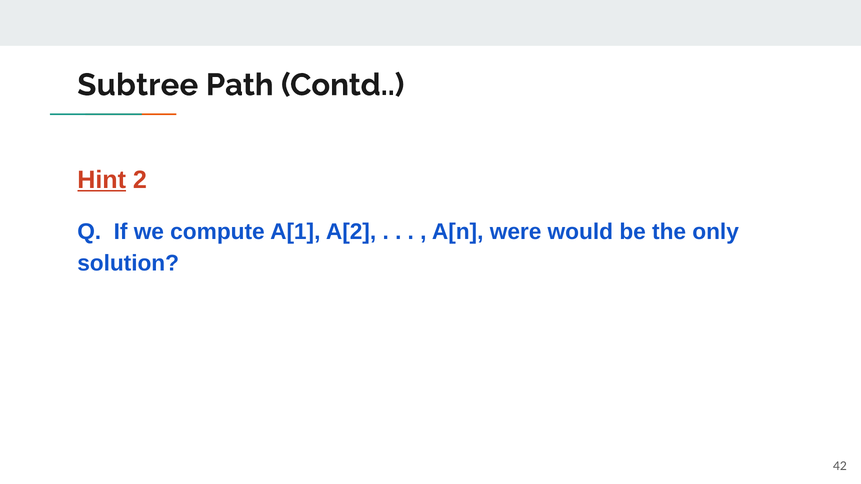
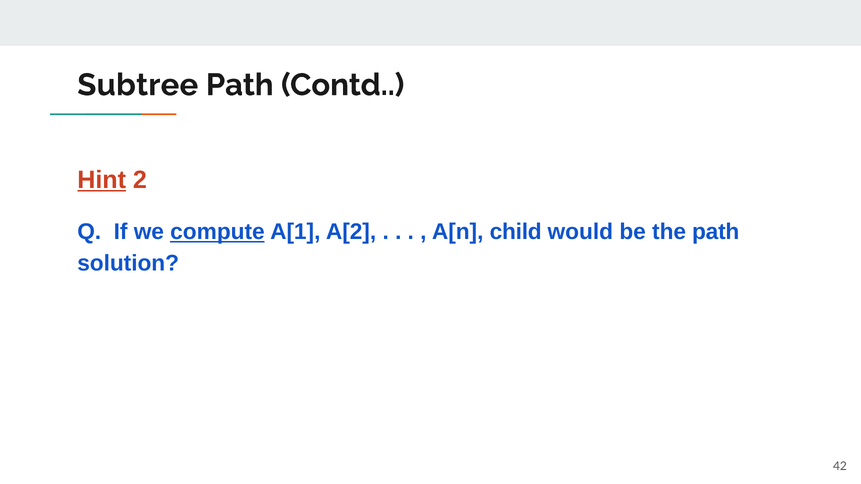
compute underline: none -> present (217, 232)
were: were -> child (516, 232)
the only: only -> path (716, 232)
